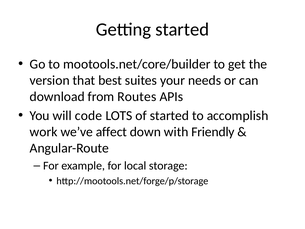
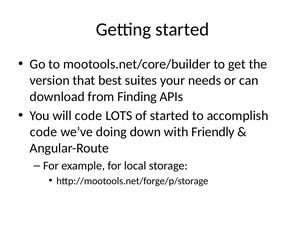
Routes: Routes -> Finding (137, 97)
work: work -> code (44, 132)
affect: affect -> doing (111, 132)
